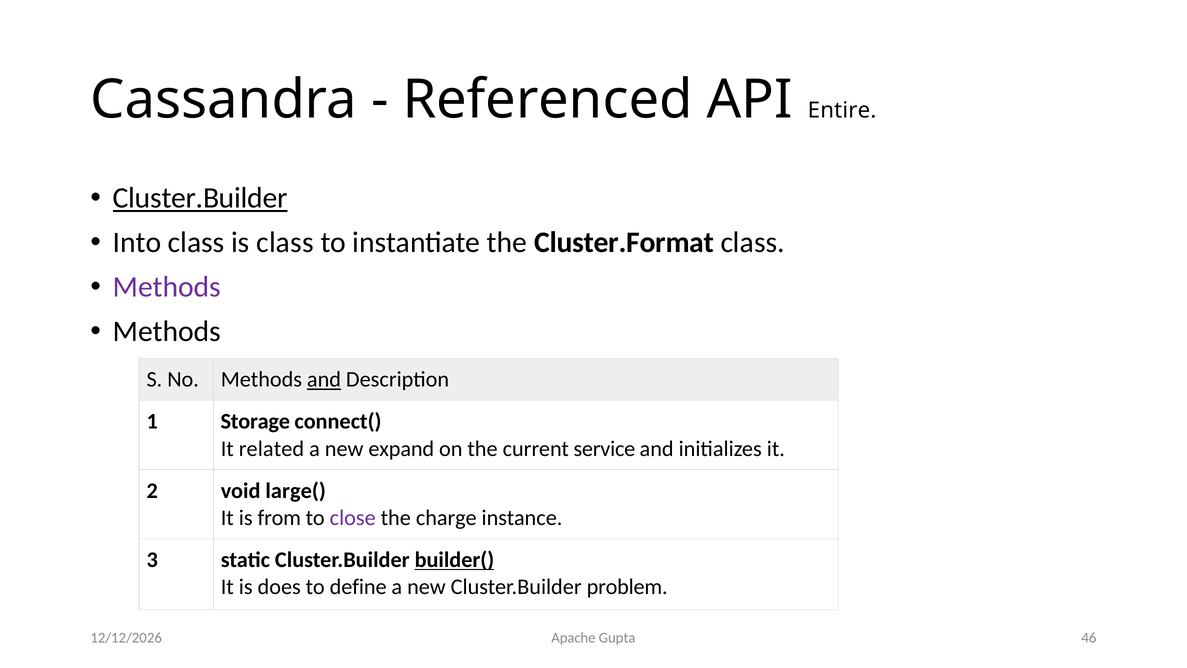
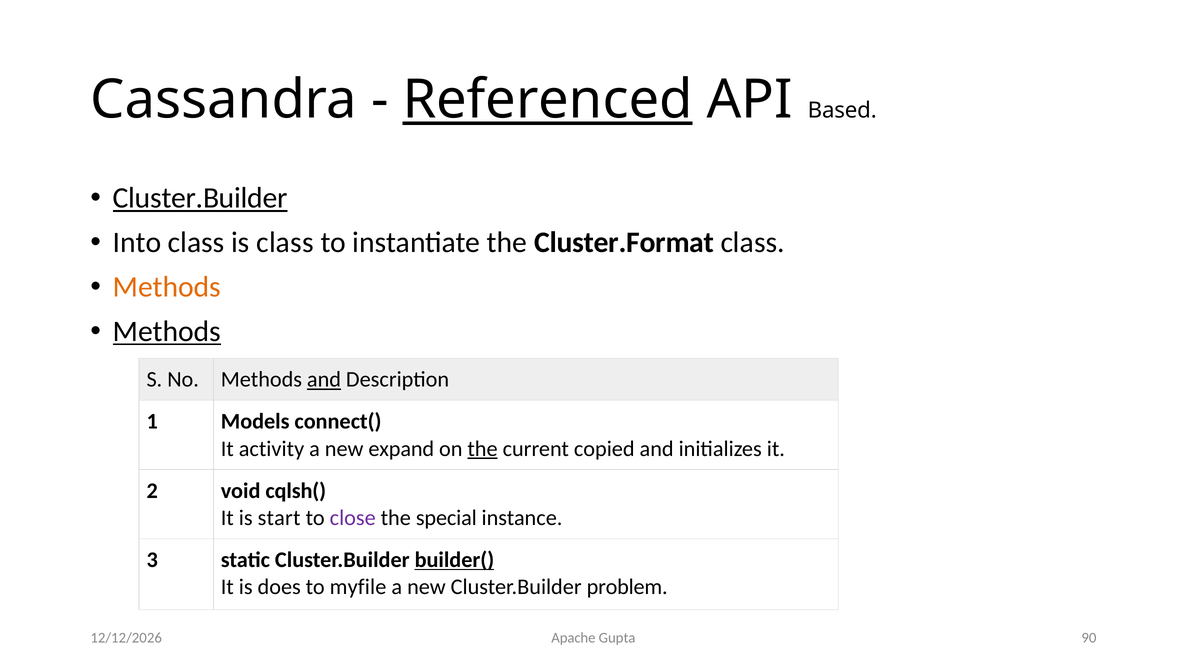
Referenced underline: none -> present (548, 100)
Entire: Entire -> Based (842, 110)
Methods colour: purple -> orange (167, 287)
Methods underline: none -> present (167, 331)
Storage: Storage -> Models (255, 421)
related: related -> activity (271, 449)
the underline: none -> present (483, 449)
service: service -> copied (604, 449)
large(: large( -> cqlsh( (296, 491)
from: from -> start (279, 518)
charge: charge -> special (446, 518)
define: define -> myfile (358, 587)
46: 46 -> 90 (1089, 637)
